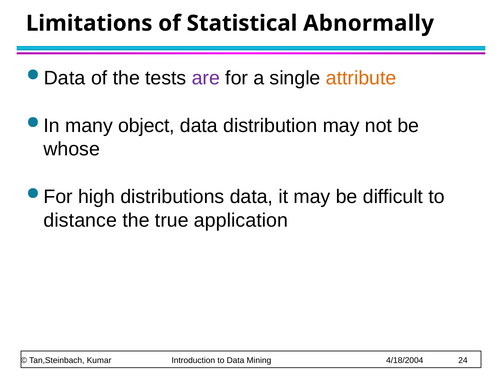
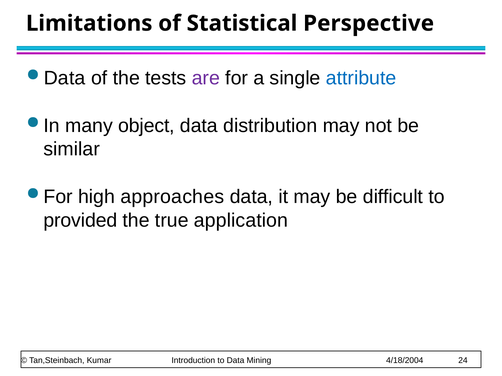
Abnormally: Abnormally -> Perspective (369, 23)
attribute colour: orange -> blue (361, 78)
whose: whose -> similar (72, 149)
distributions: distributions -> approaches (172, 197)
distance: distance -> provided (80, 221)
